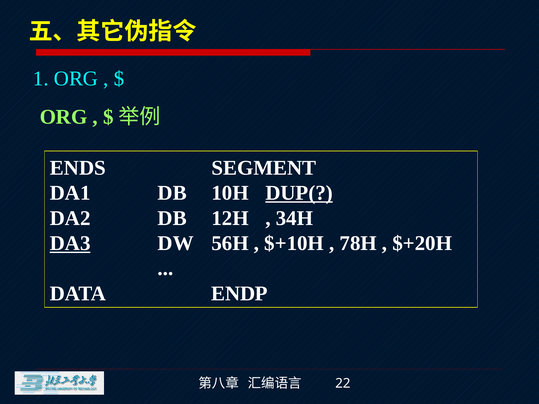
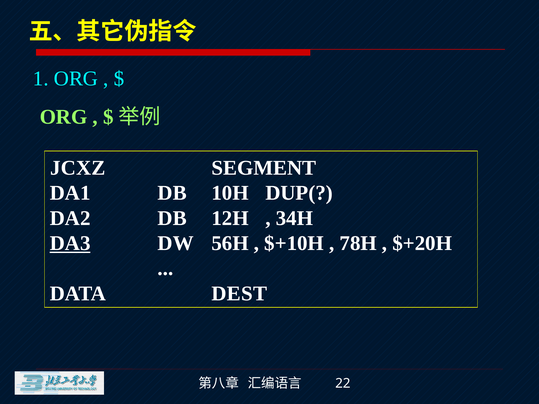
ENDS: ENDS -> JCXZ (78, 168)
DUP( underline: present -> none (299, 193)
ENDP: ENDP -> DEST (239, 294)
